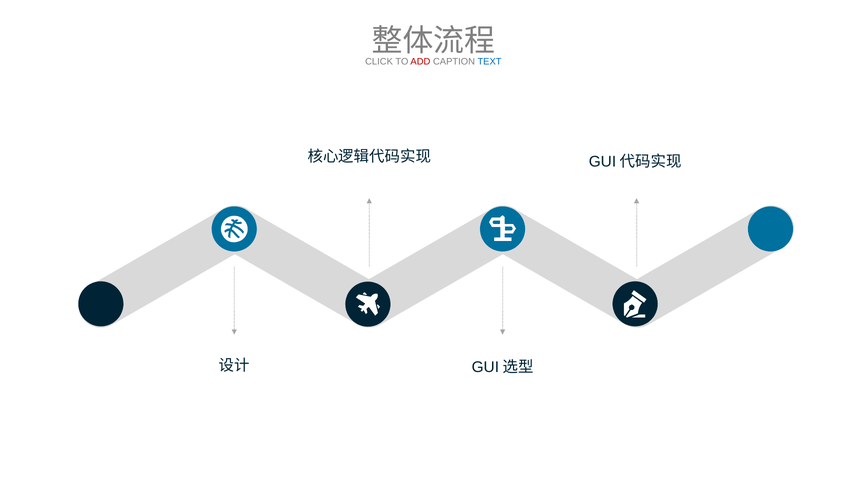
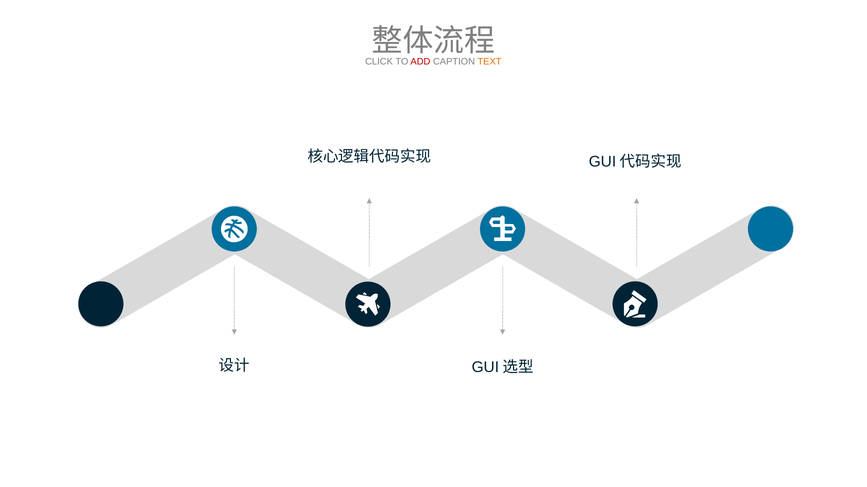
TEXT colour: blue -> orange (490, 62)
